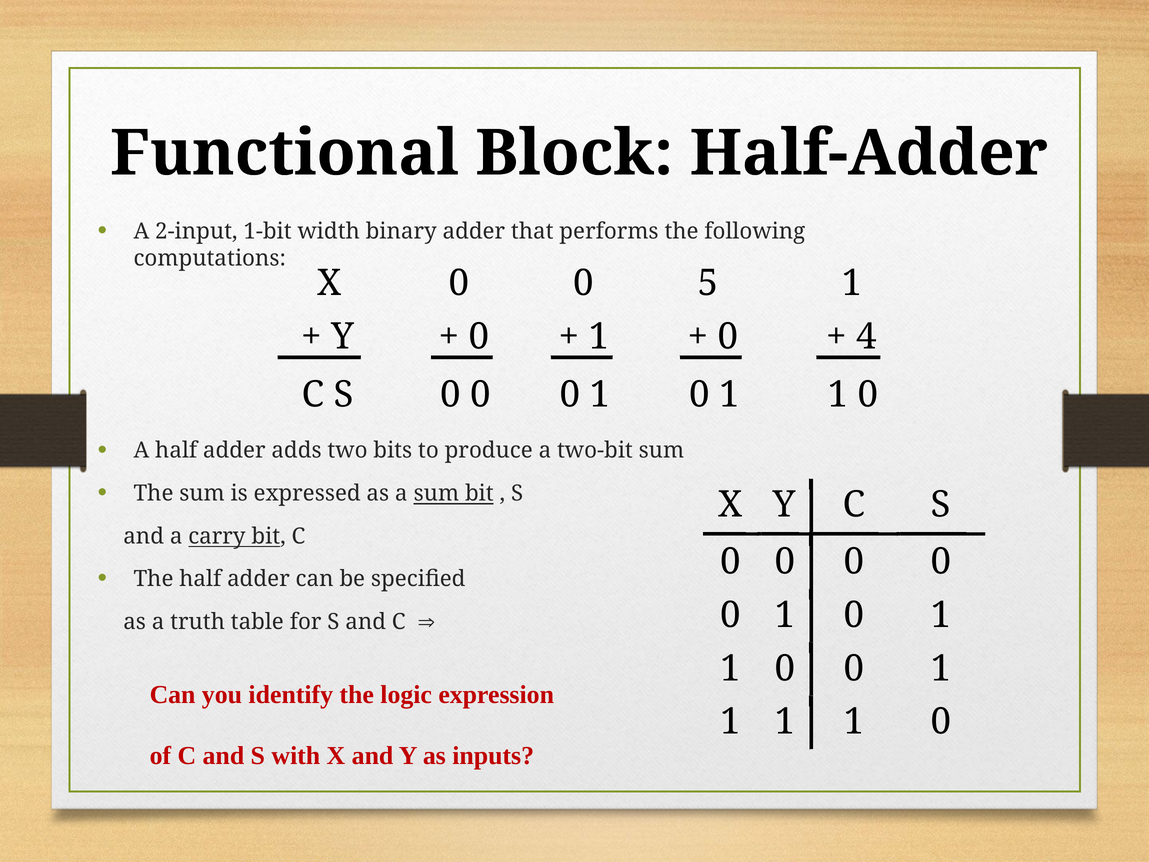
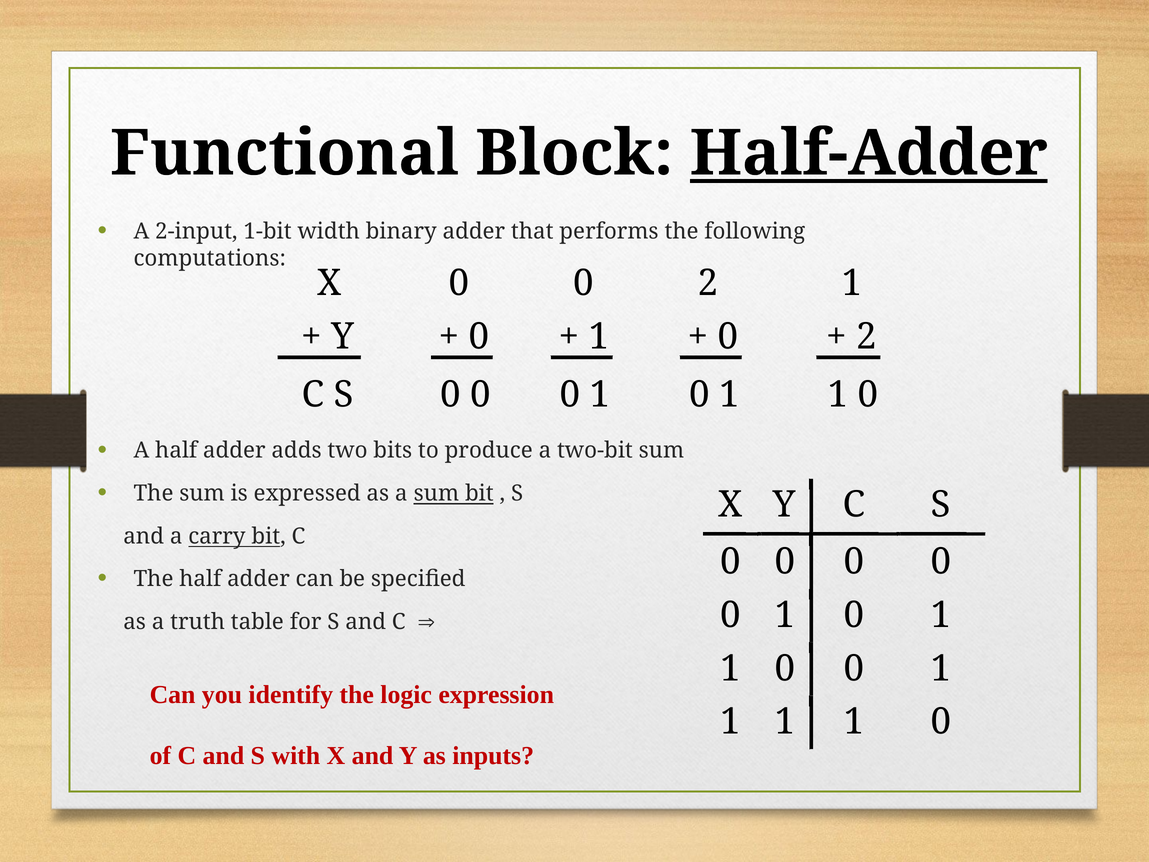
Half-Adder underline: none -> present (869, 153)
0 5: 5 -> 2 (708, 283)
4: 4 -> 2 (867, 336)
